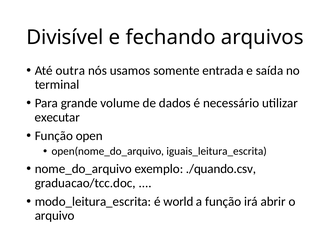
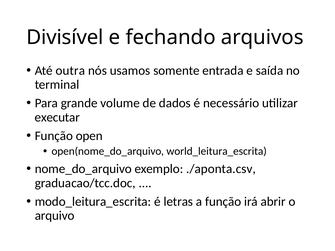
iguais_leitura_escrita: iguais_leitura_escrita -> world_leitura_escrita (217, 151)
./quando.csv: ./quando.csv -> ./aponta.csv (221, 169)
world: world -> letras (178, 202)
